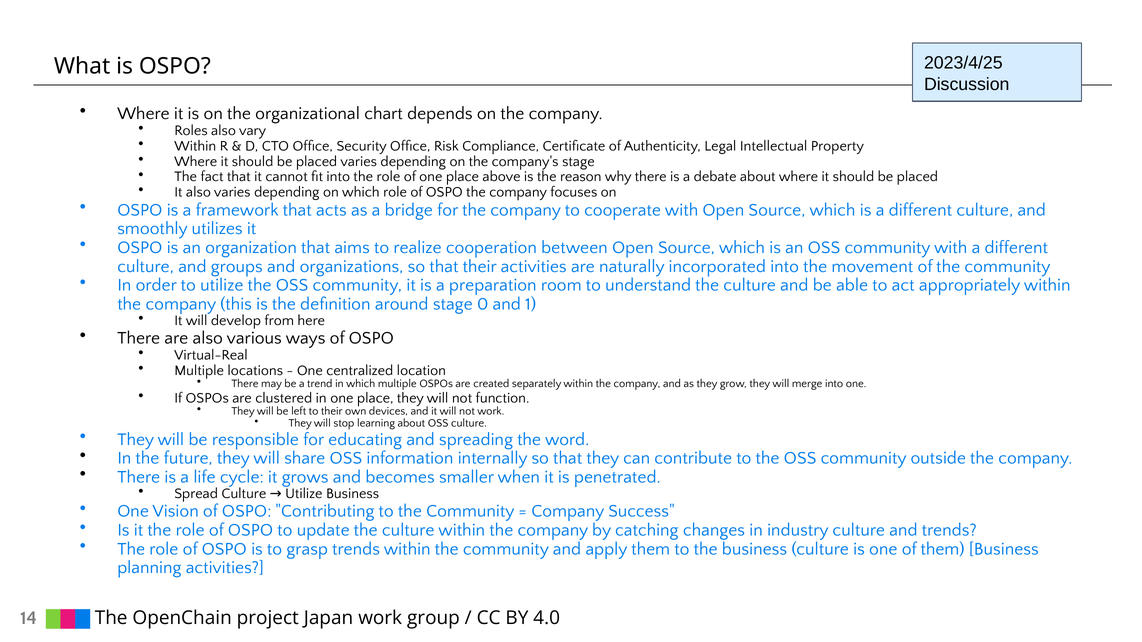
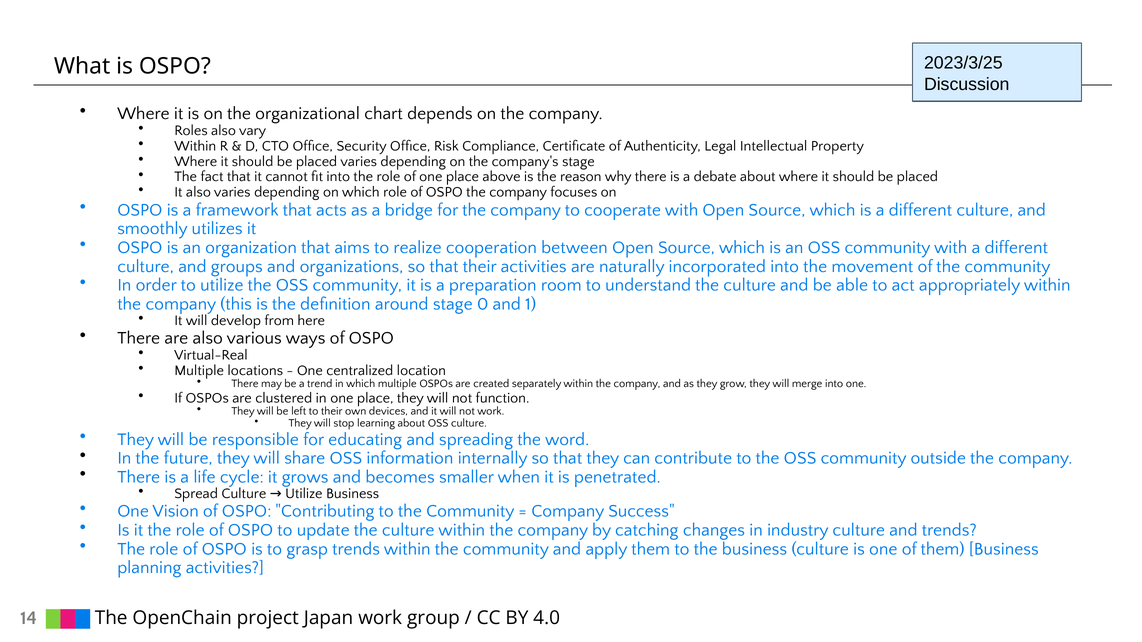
2023/4/25: 2023/4/25 -> 2023/3/25 (963, 63)
